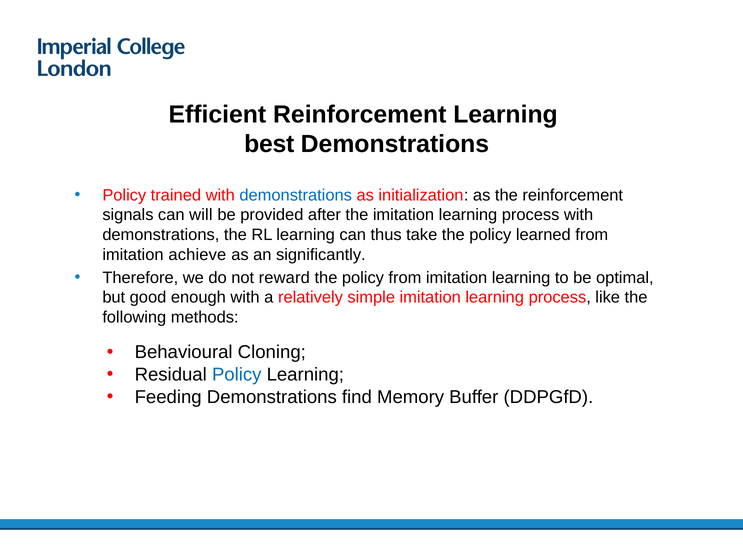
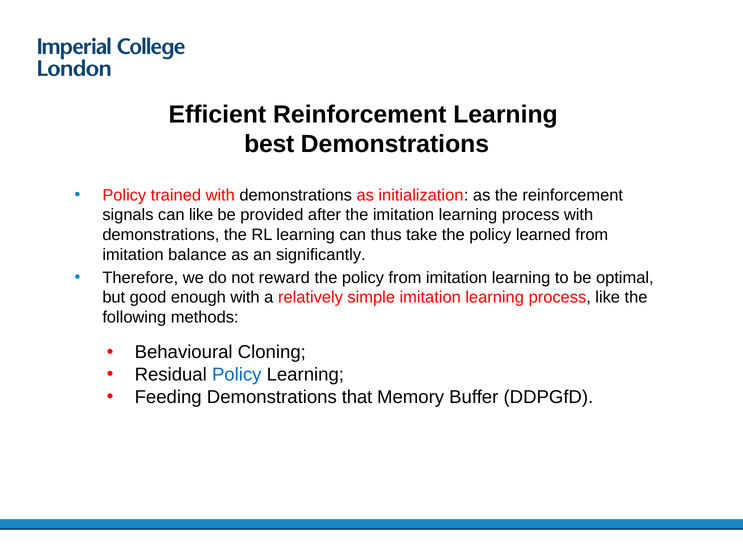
demonstrations colour: blue -> black (296, 195)
can will: will -> like (201, 215)
achieve: achieve -> balance (197, 255)
find: find -> that (357, 397)
